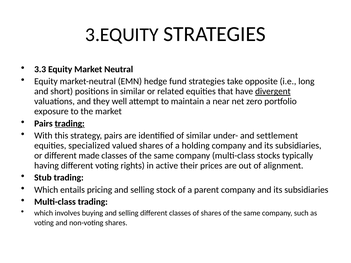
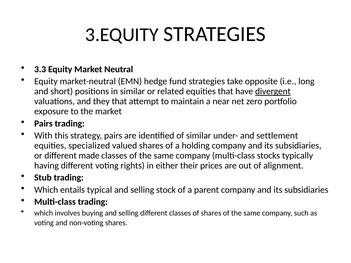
they well: well -> that (119, 101)
trading underline: present -> none (70, 124)
active: active -> either (167, 166)
pricing: pricing -> typical (100, 190)
